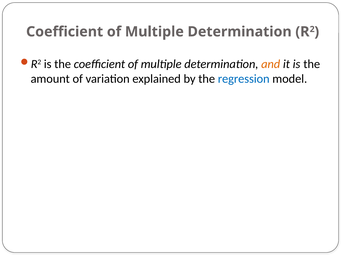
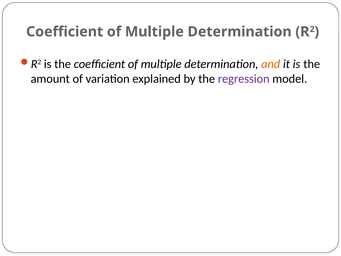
regression colour: blue -> purple (244, 79)
